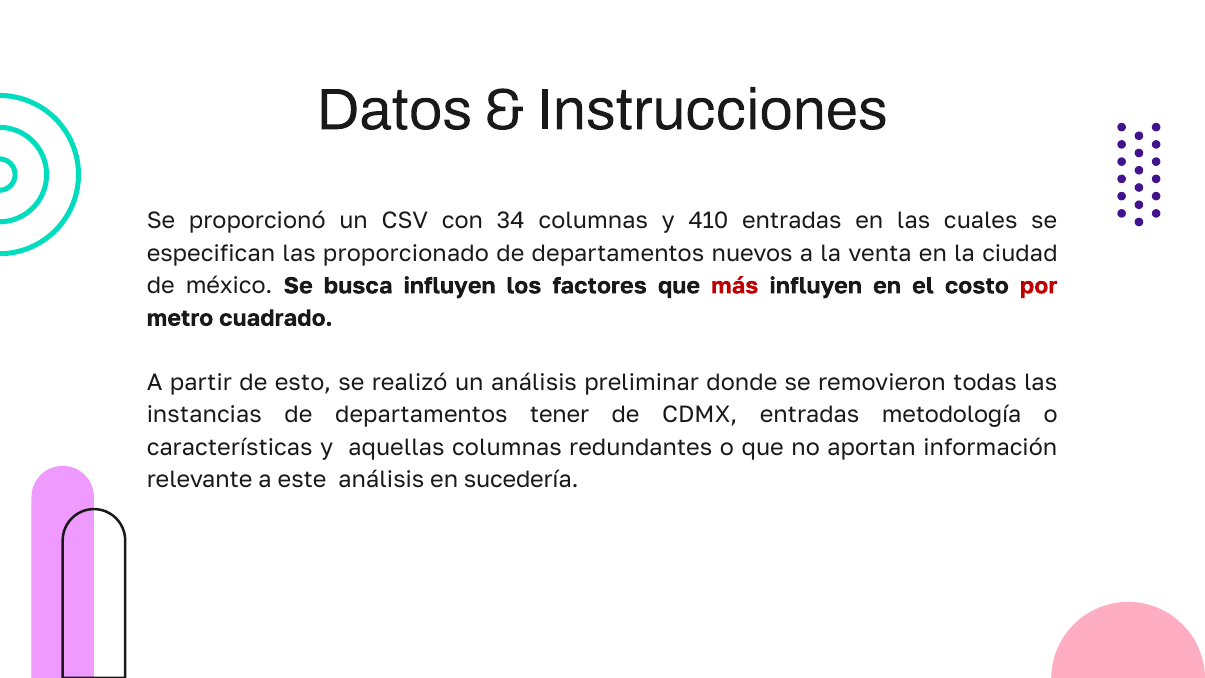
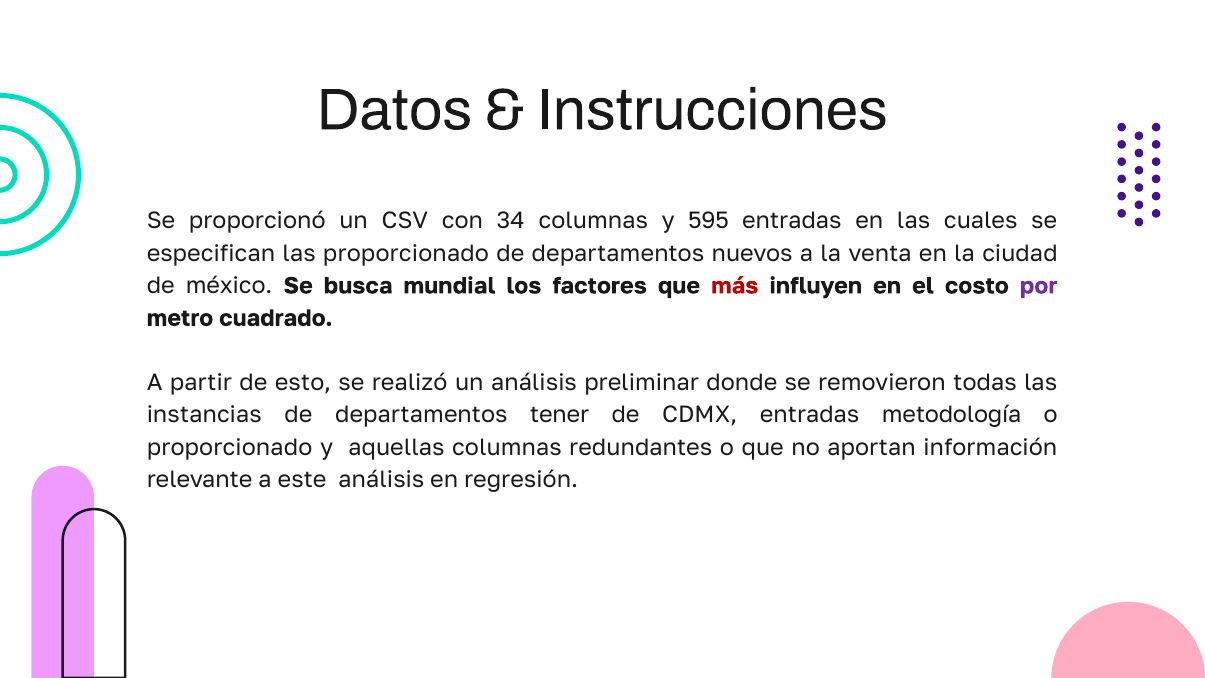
410: 410 -> 595 (709, 221)
busca influyen: influyen -> mundial (449, 286)
por colour: red -> purple (1039, 286)
características: características -> proporcionado (230, 447)
sucedería: sucedería -> regresión (521, 480)
